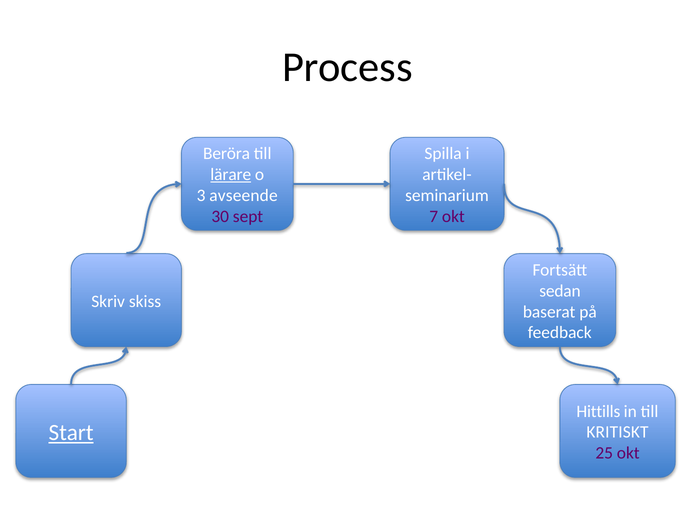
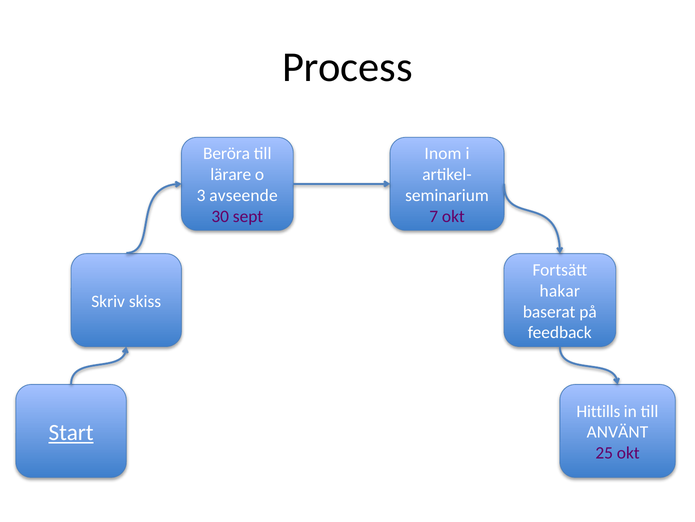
Spilla: Spilla -> Inom (443, 154)
lärare underline: present -> none (231, 174)
sedan: sedan -> hakar (560, 290)
KRITISKT: KRITISKT -> ANVÄNT (617, 432)
